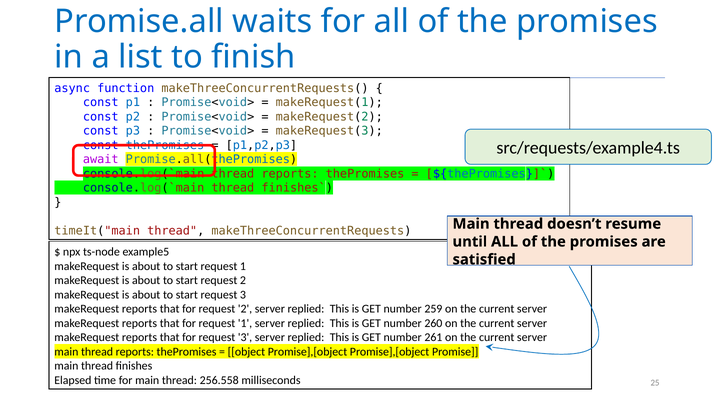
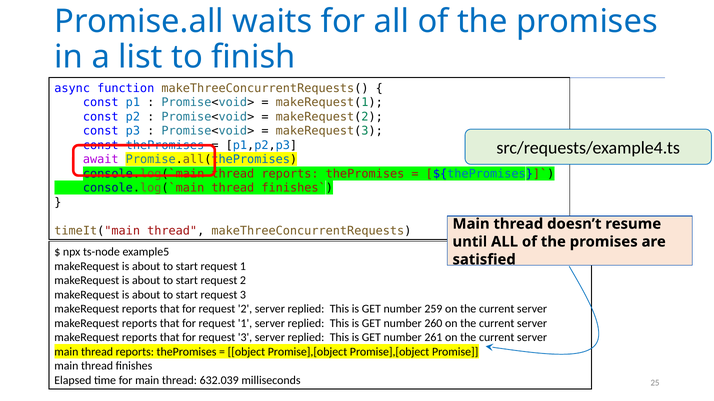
256.558: 256.558 -> 632.039 (219, 381)
